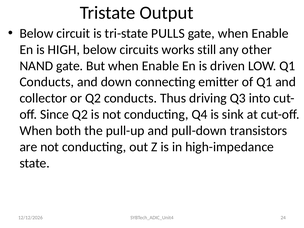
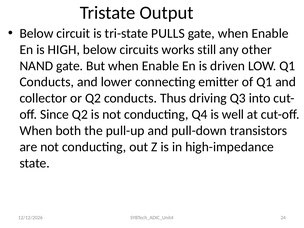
down: down -> lower (116, 82)
sink: sink -> well (233, 114)
